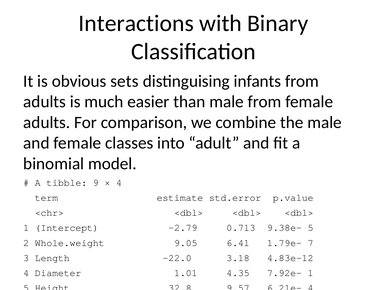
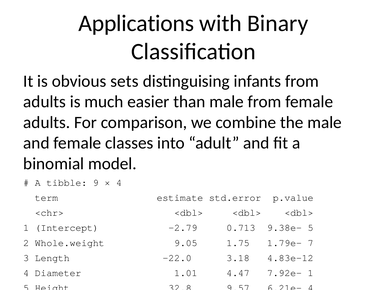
Interactions: Interactions -> Applications (136, 23)
6.41: 6.41 -> 1.75 (238, 243)
4.35: 4.35 -> 4.47 (238, 273)
